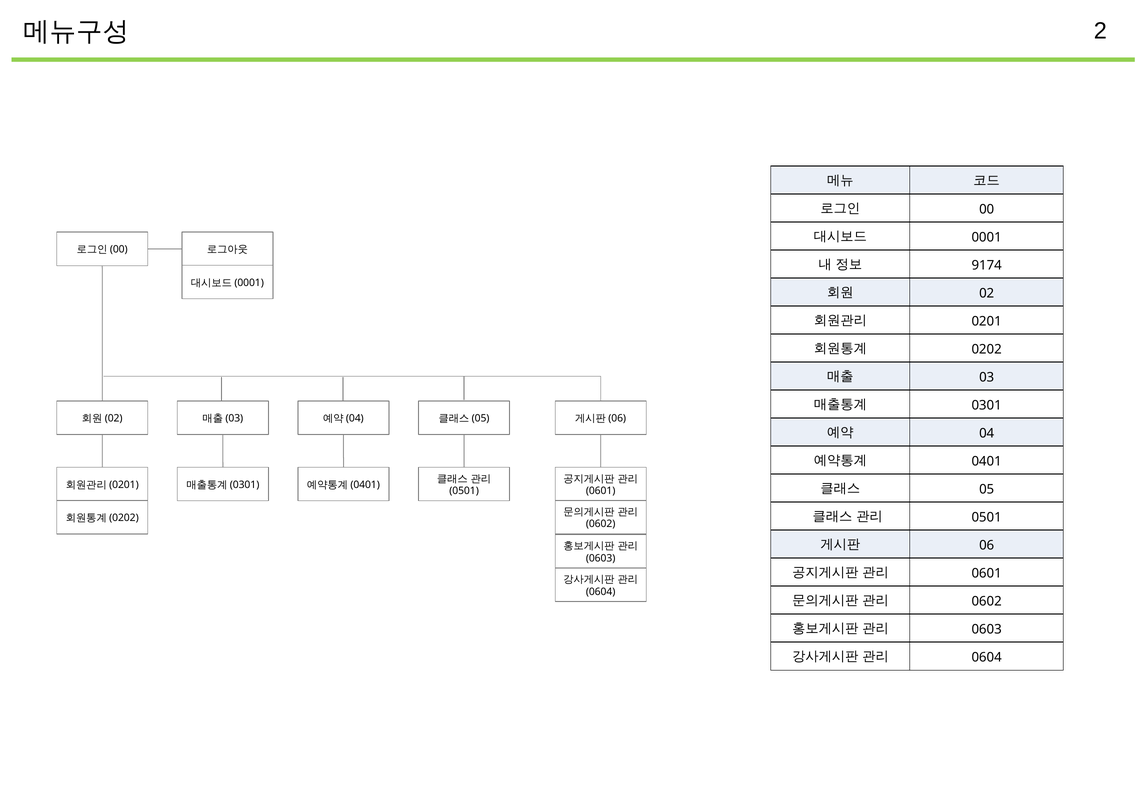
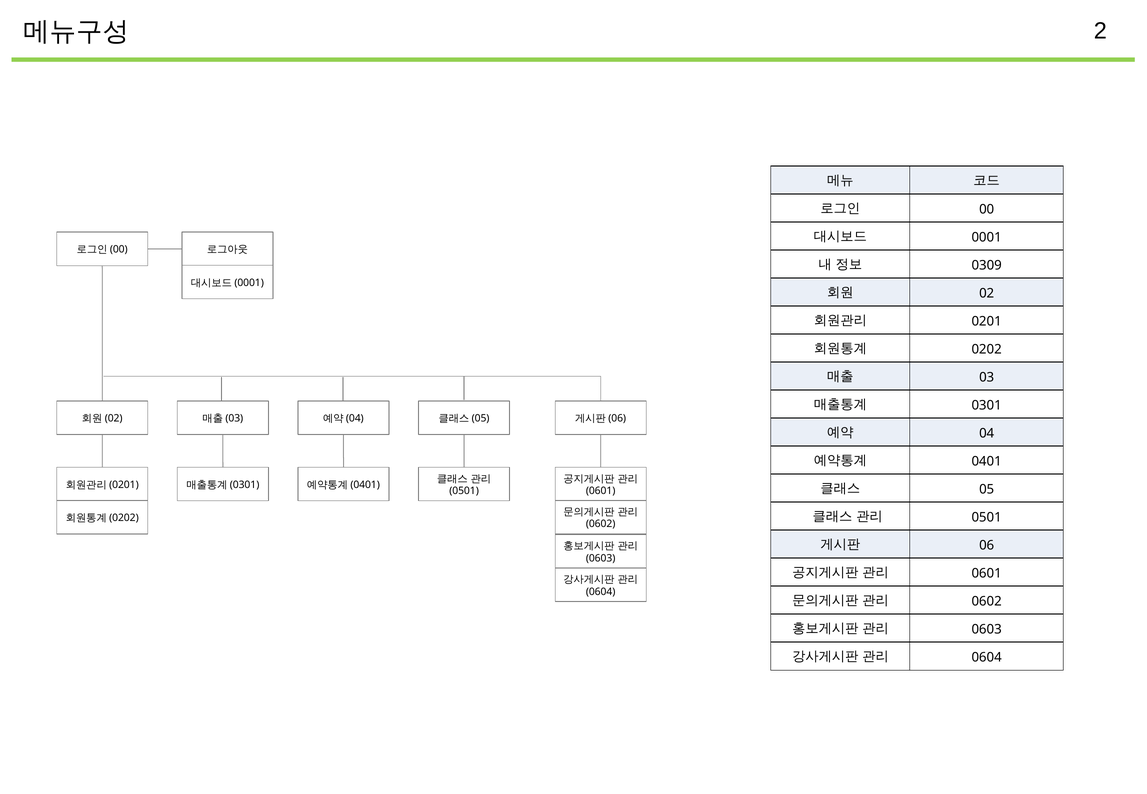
9174: 9174 -> 0309 (987, 265)
